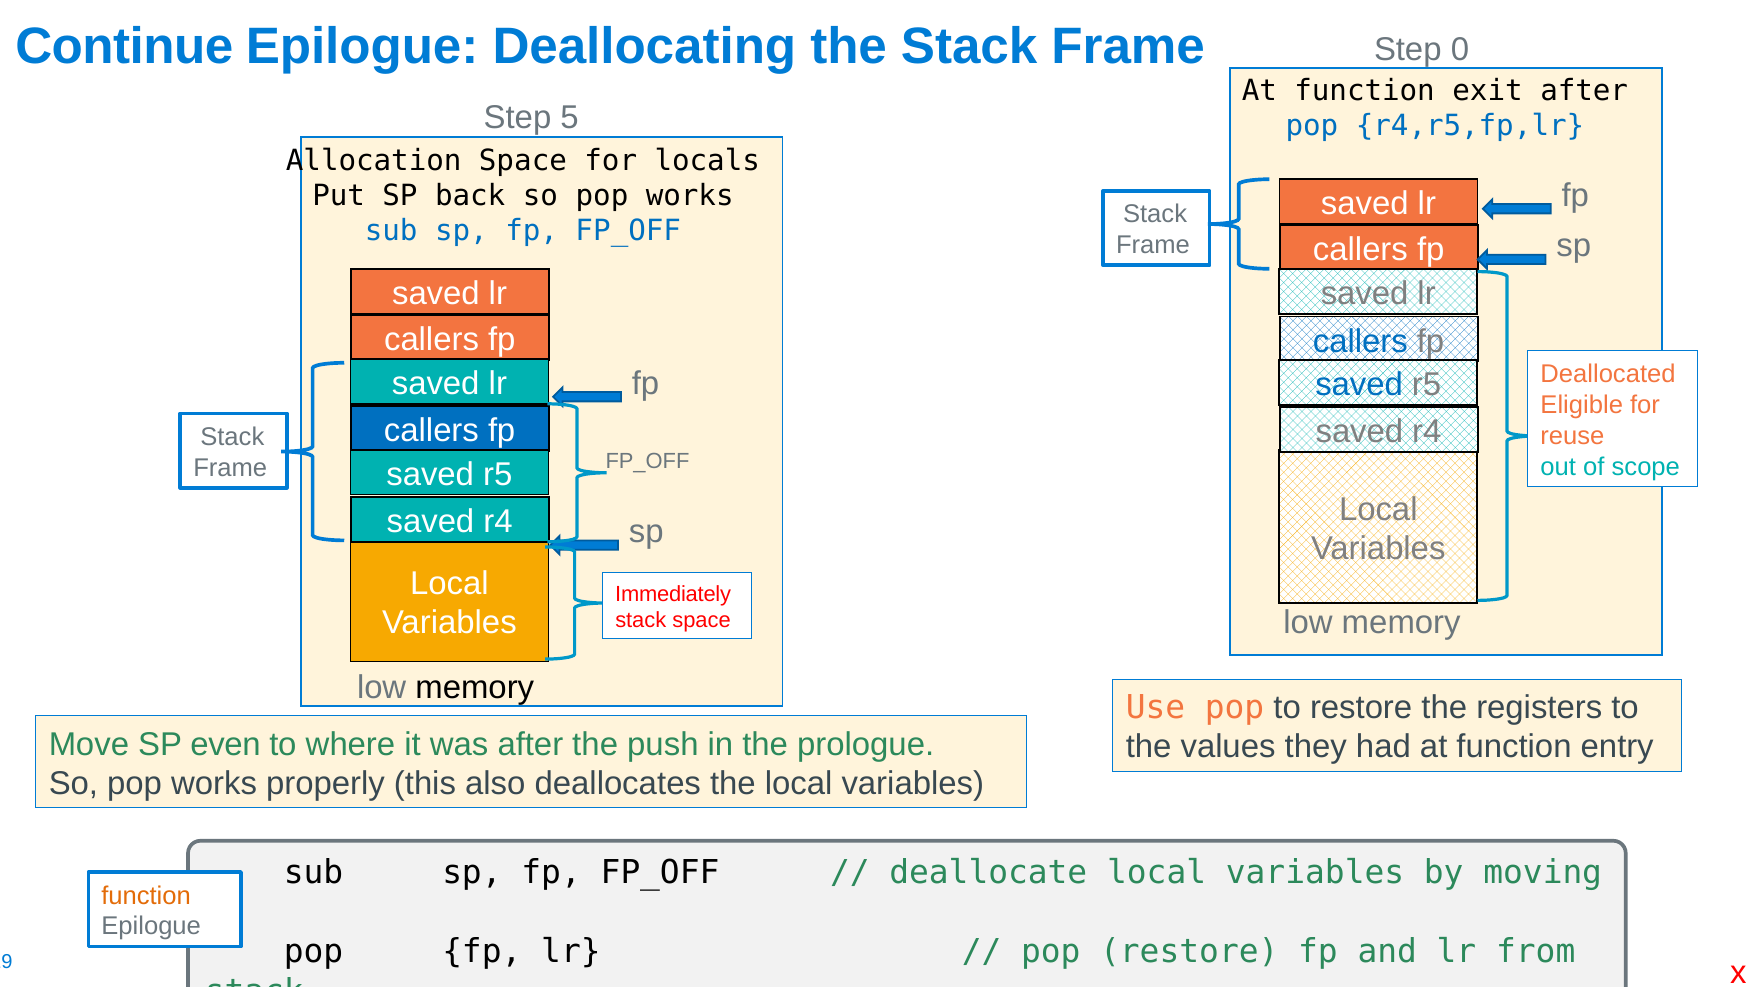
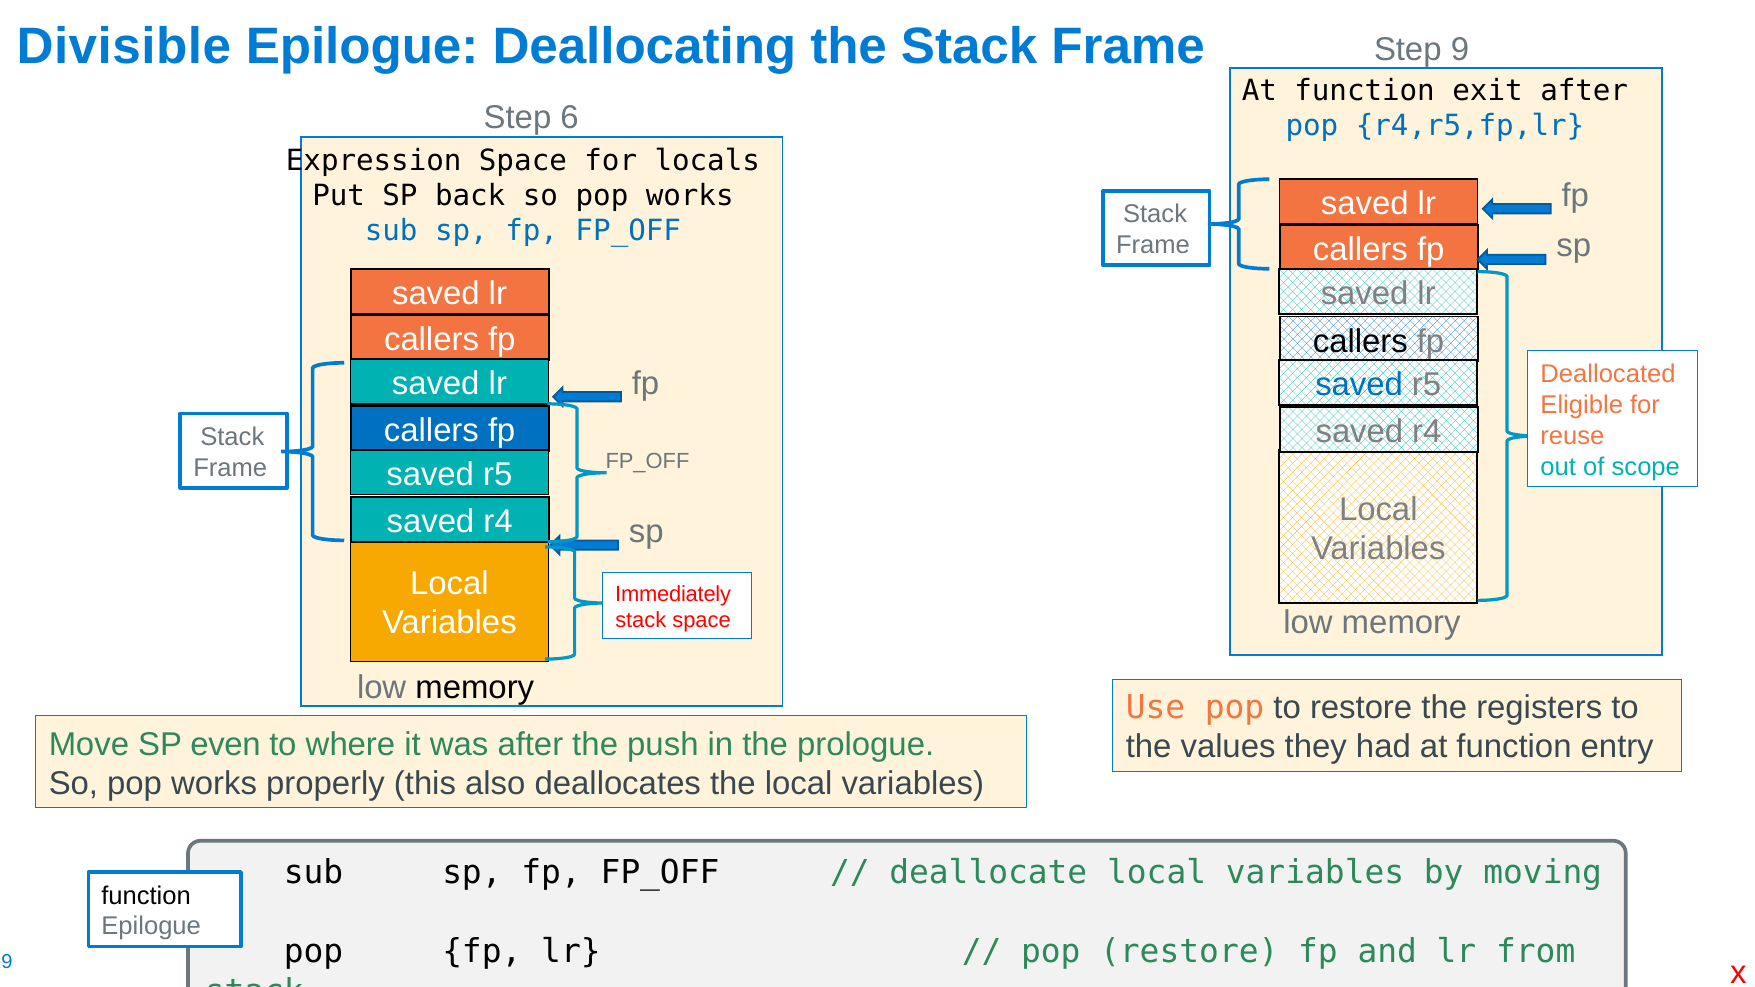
Continue: Continue -> Divisible (124, 47)
0: 0 -> 9 (1460, 50)
5: 5 -> 6 (570, 117)
Allocation: Allocation -> Expression (374, 161)
callers colour: blue -> black (1360, 341)
function colour: orange -> black (146, 896)
